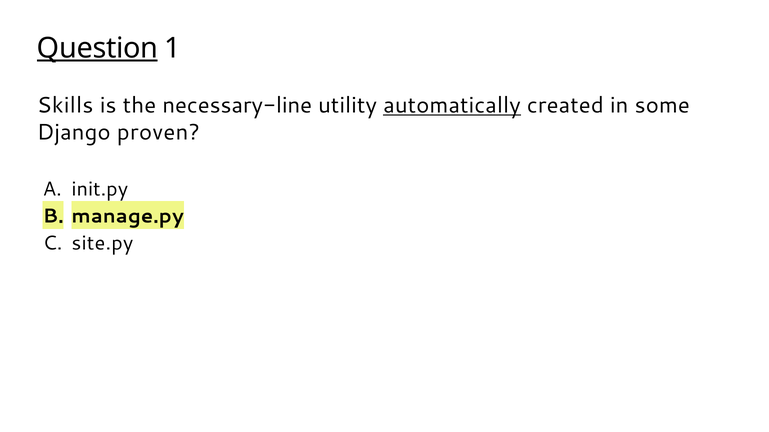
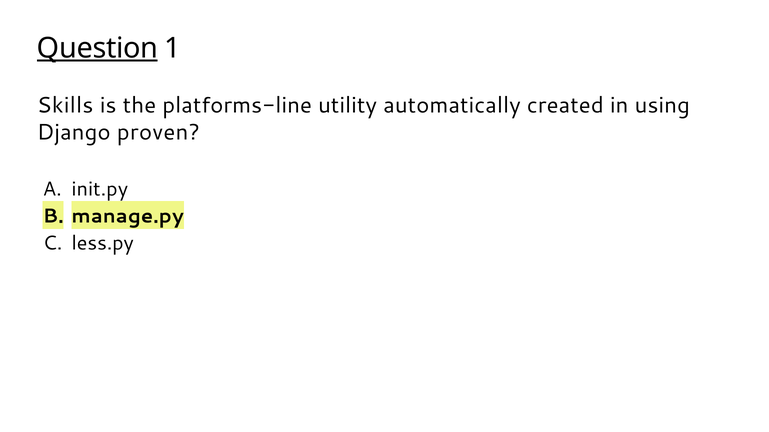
necessary-line: necessary-line -> platforms-line (237, 106)
automatically underline: present -> none (452, 106)
some: some -> using (662, 106)
site.py: site.py -> less.py (103, 243)
